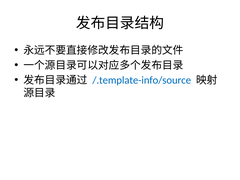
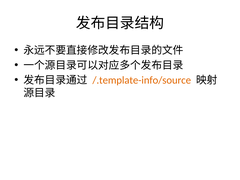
/.template-info/source colour: blue -> orange (142, 80)
